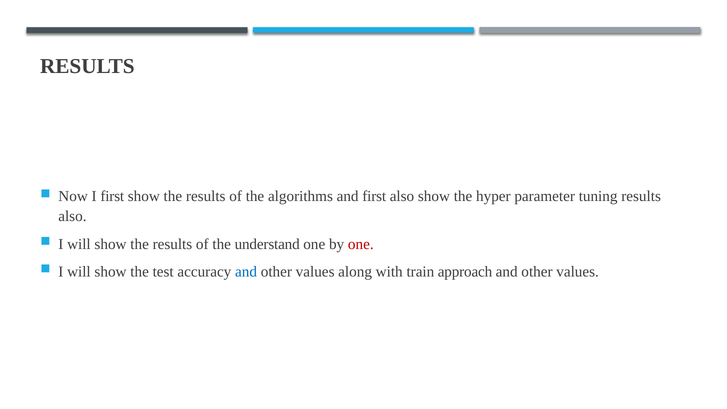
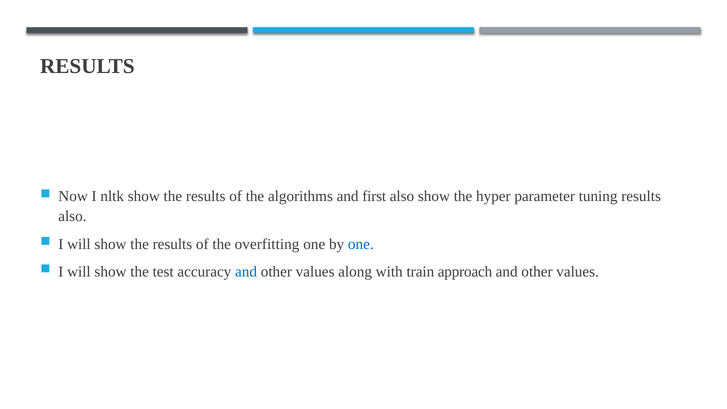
I first: first -> nltk (112, 196)
understand: understand -> overfitting (267, 244)
one colour: red -> blue (361, 244)
